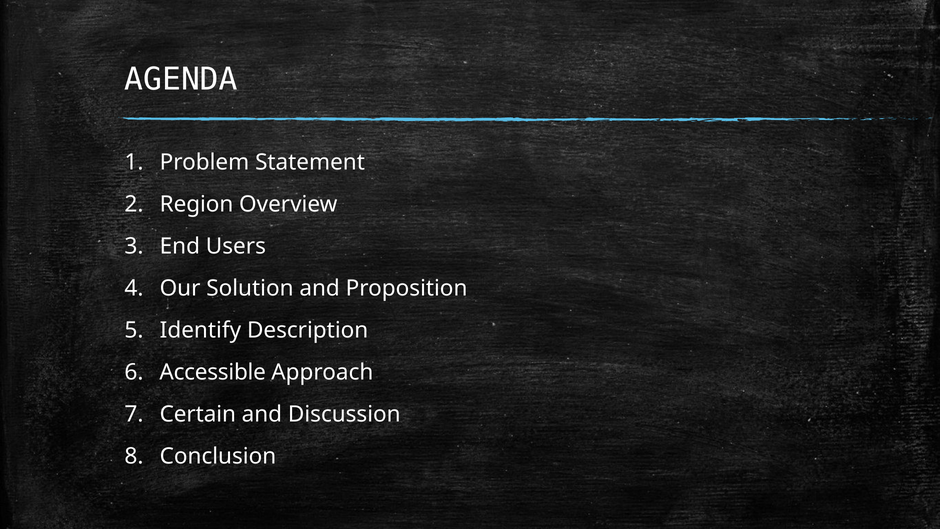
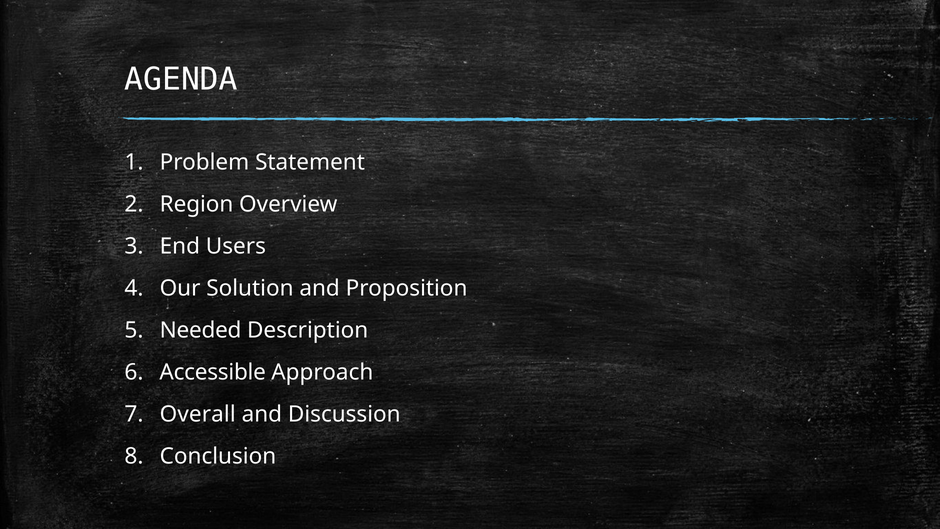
Identify: Identify -> Needed (201, 330)
Certain: Certain -> Overall (198, 414)
